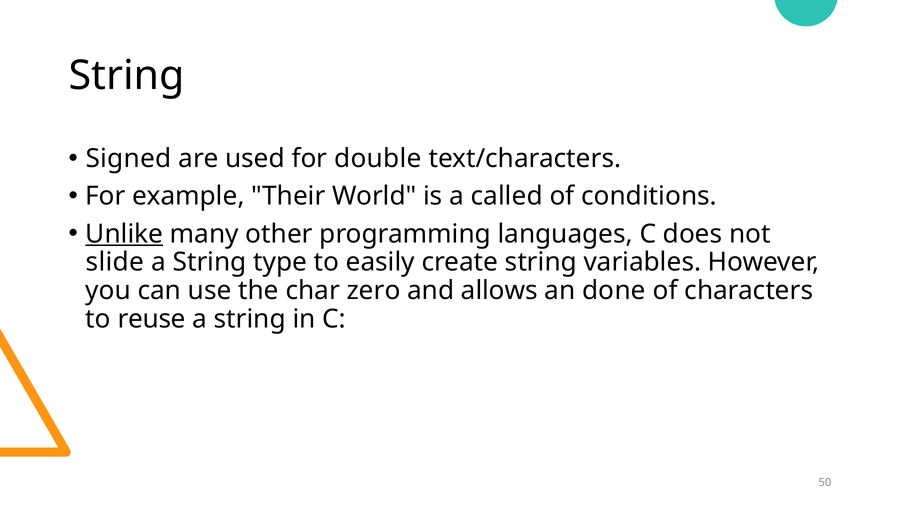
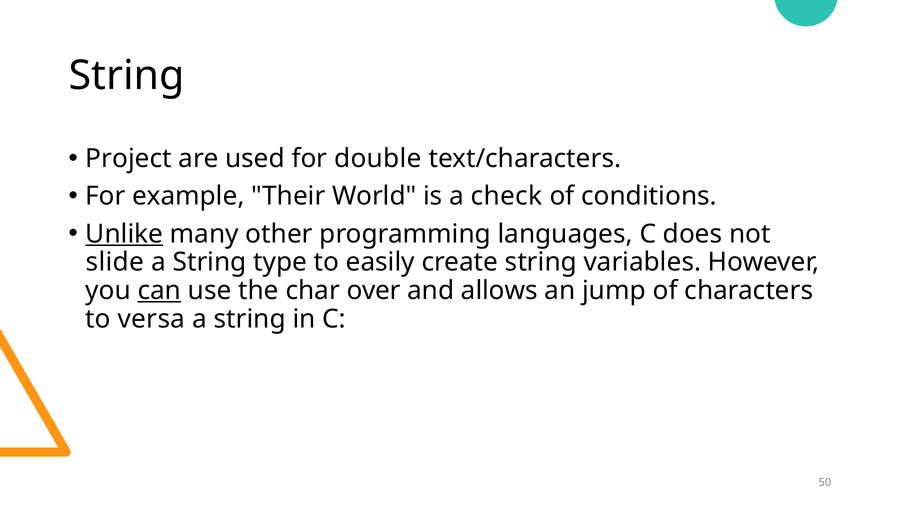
Signed: Signed -> Project (129, 158)
called: called -> check (507, 196)
can underline: none -> present (159, 291)
zero: zero -> over (374, 291)
done: done -> jump (614, 291)
reuse: reuse -> versa (151, 319)
